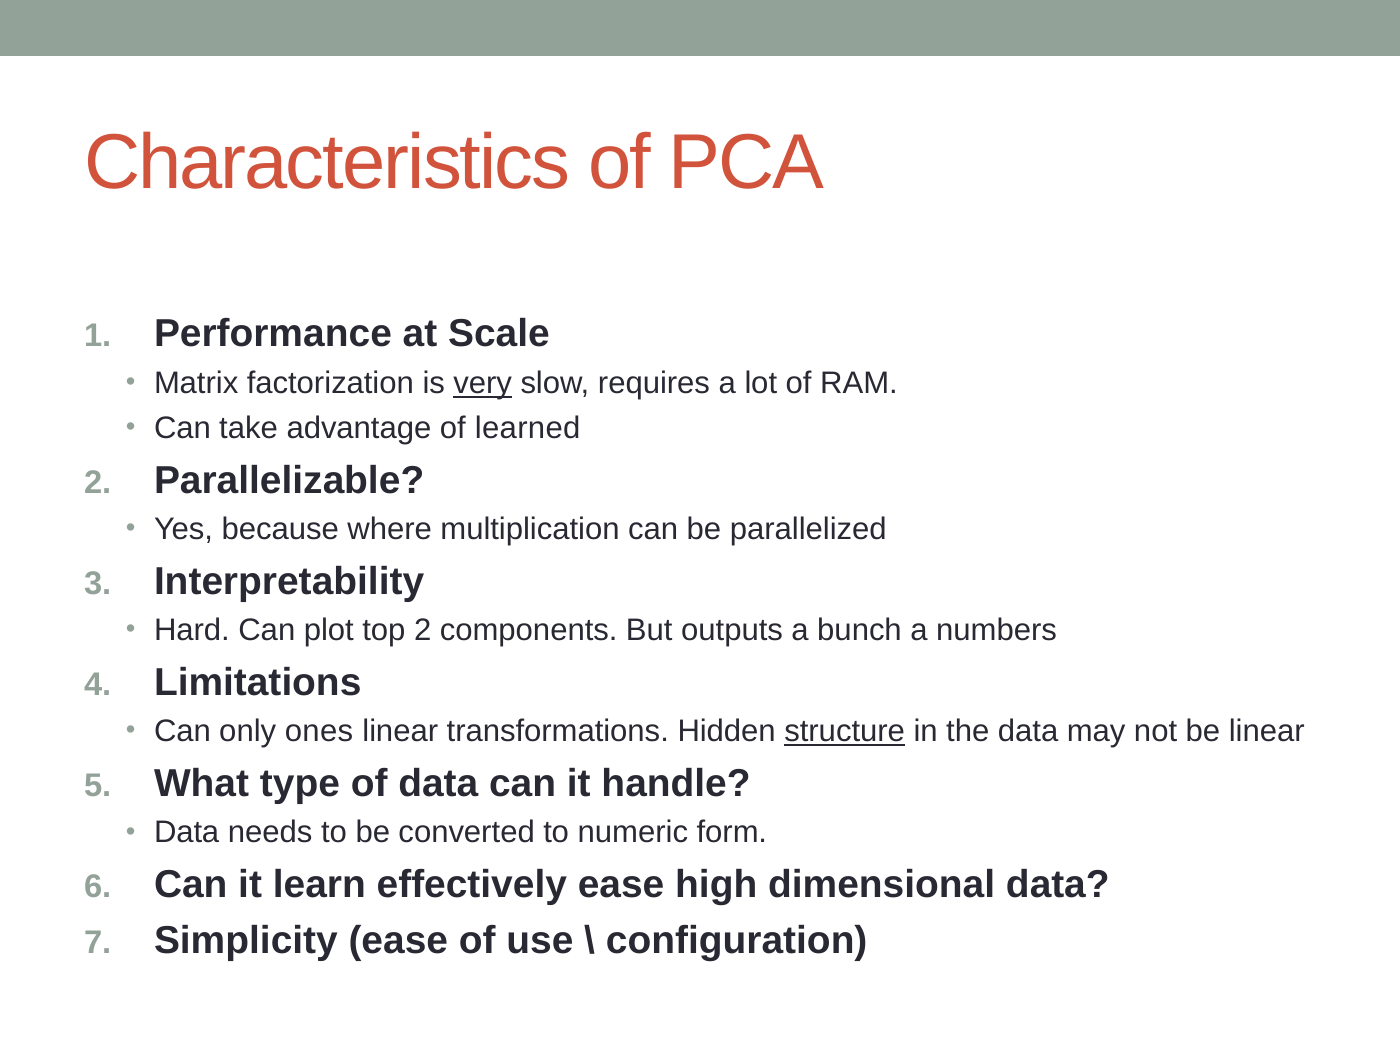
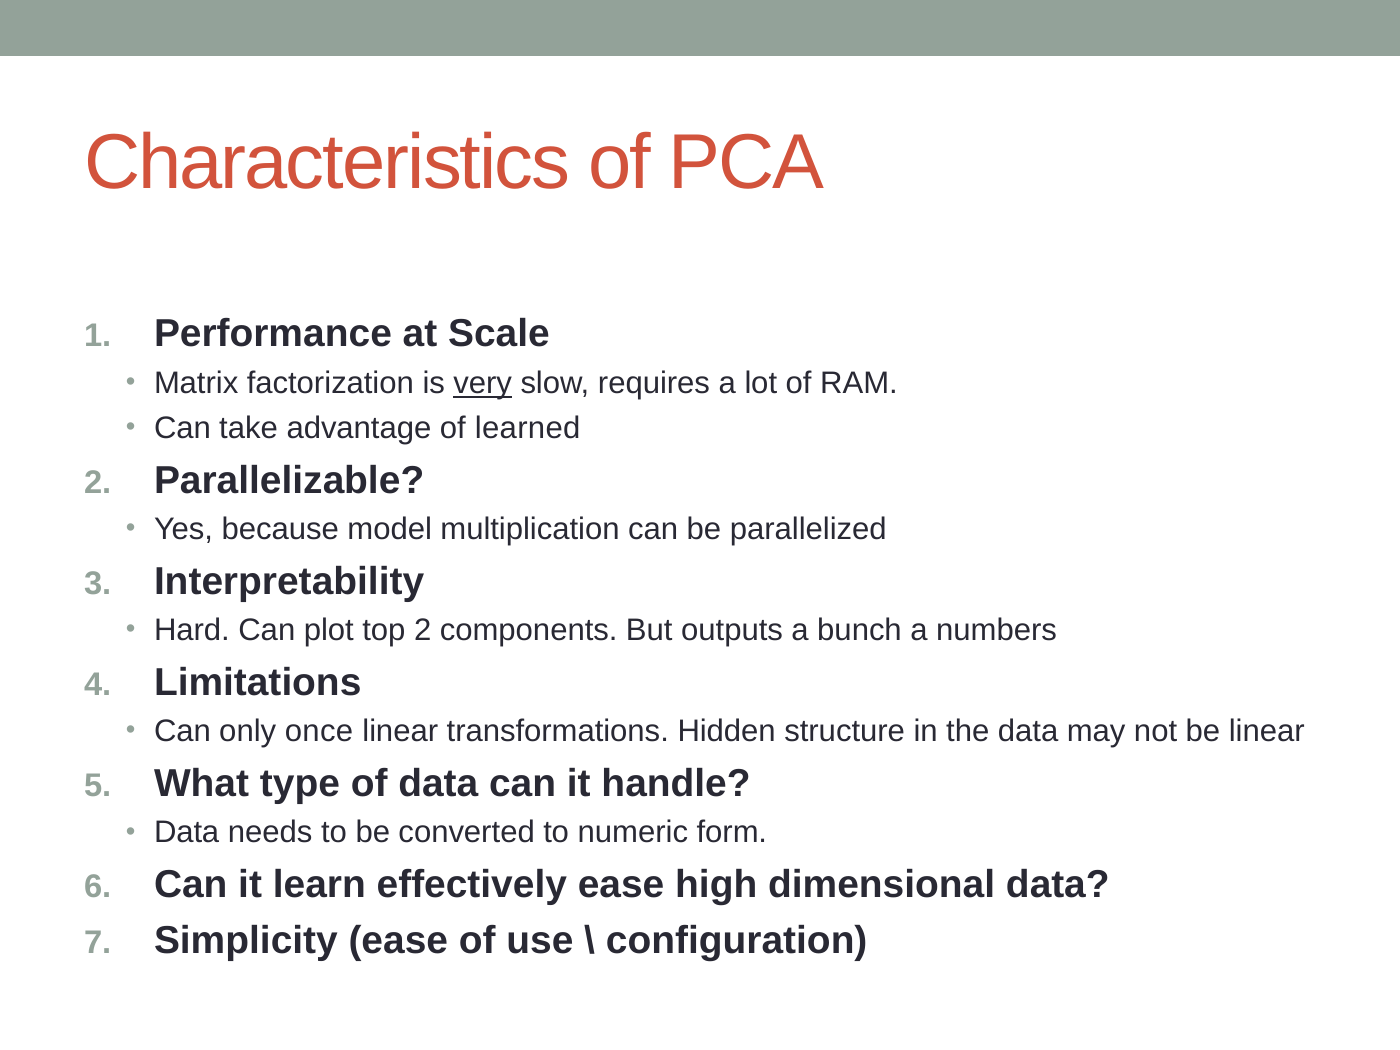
where: where -> model (390, 529)
ones: ones -> once (319, 732)
structure underline: present -> none (845, 732)
